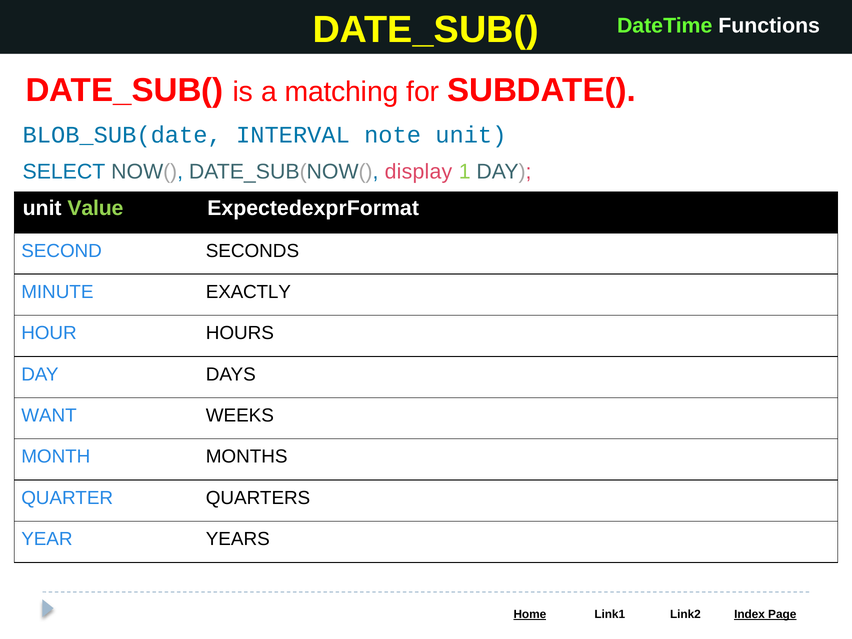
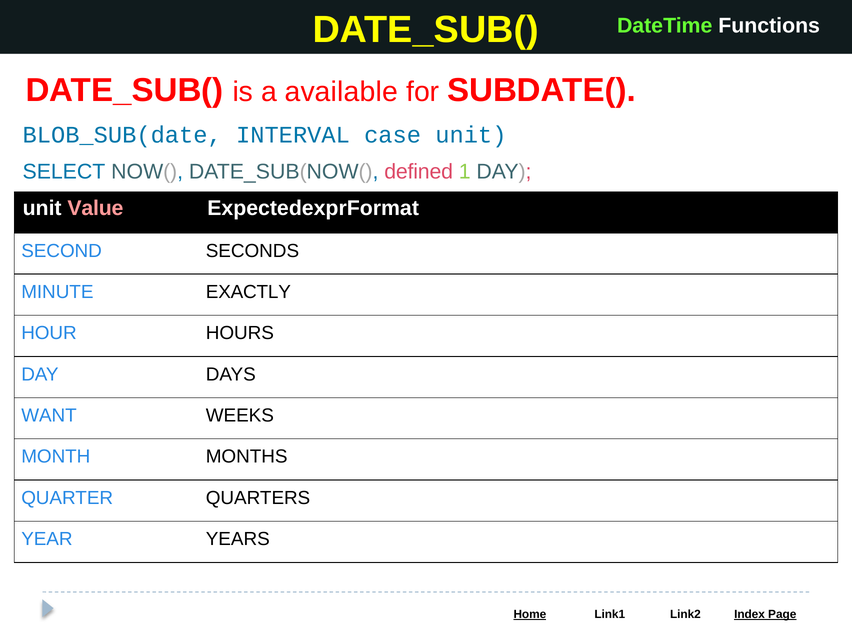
matching: matching -> available (341, 92)
note: note -> case (393, 135)
display: display -> defined (419, 171)
Value colour: light green -> pink (95, 208)
